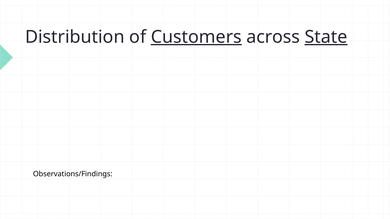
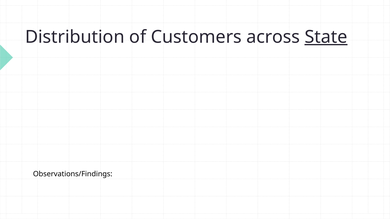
Customers underline: present -> none (196, 37)
